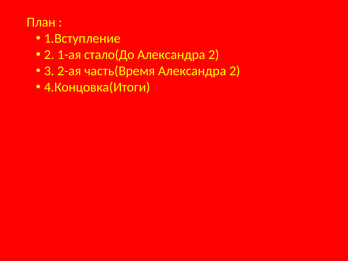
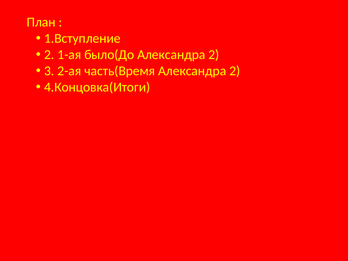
стало(До: стало(До -> было(До (109, 55)
